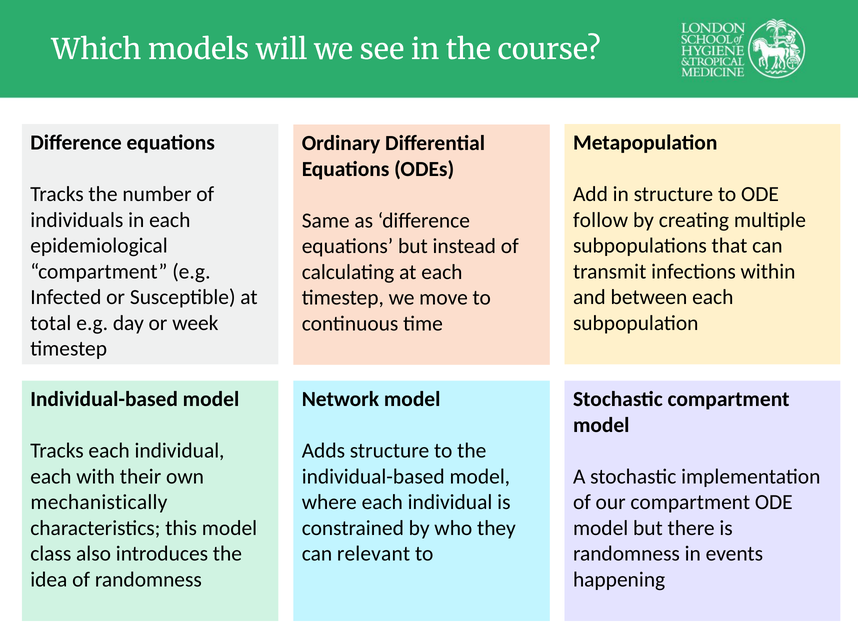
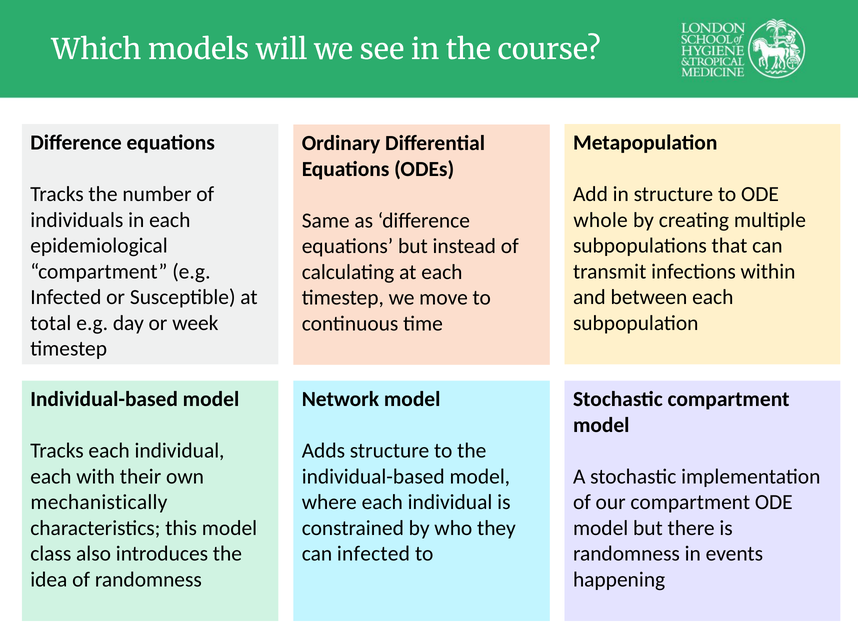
follow: follow -> whole (601, 220)
can relevant: relevant -> infected (373, 553)
